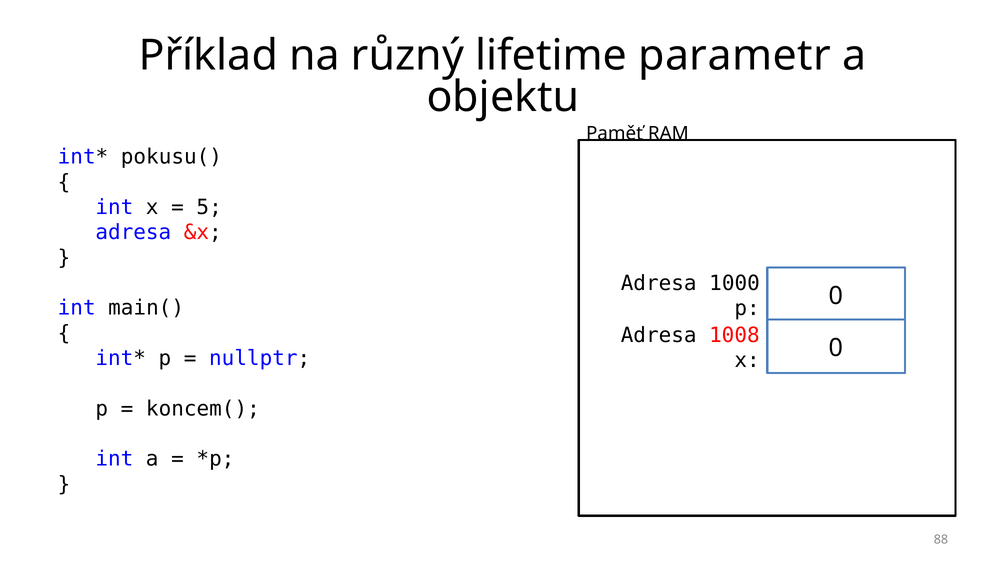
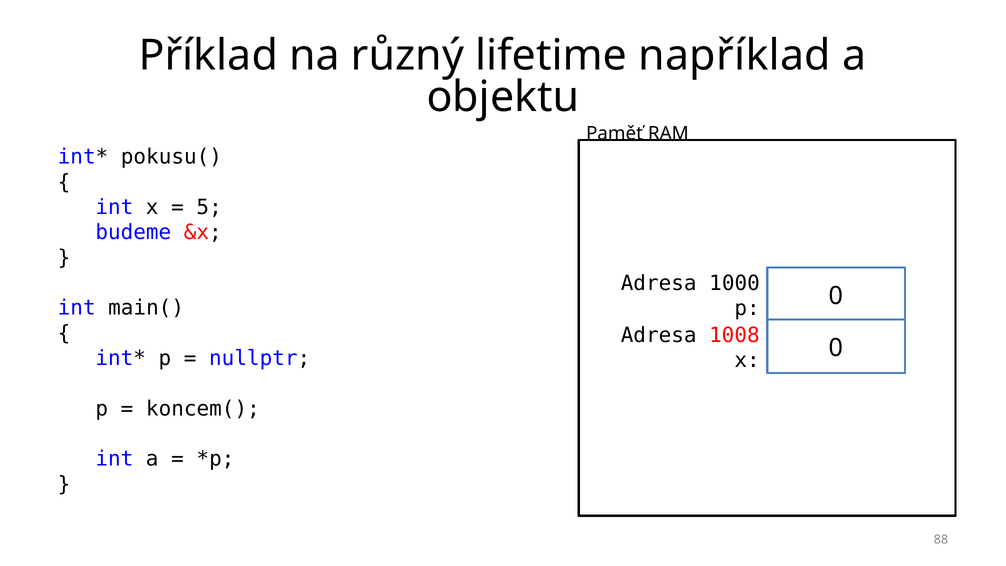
parametr: parametr -> například (735, 56)
adresa: adresa -> budeme (133, 232)
